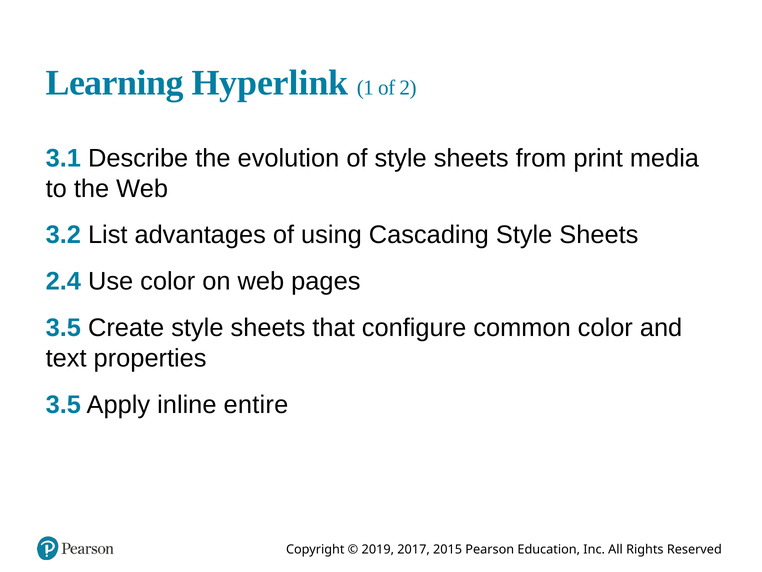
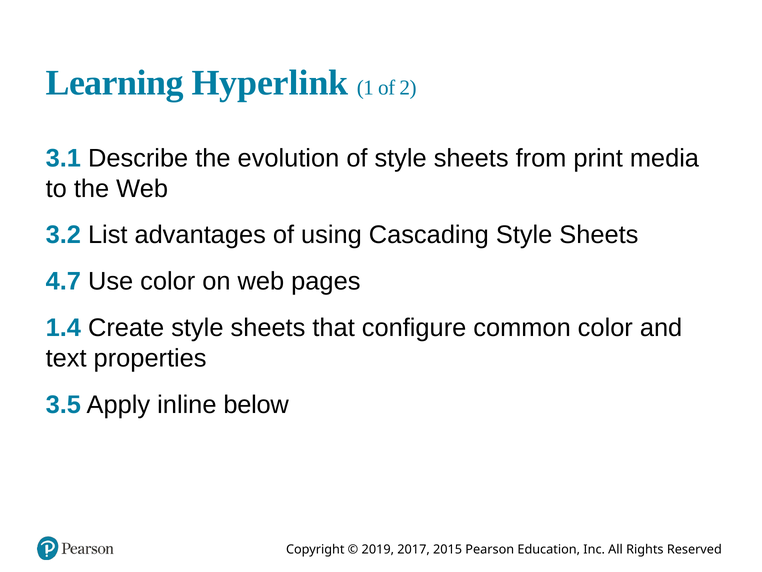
2.4: 2.4 -> 4.7 (63, 281)
3.5: 3.5 -> 1.4 (63, 328)
entire: entire -> below (256, 404)
